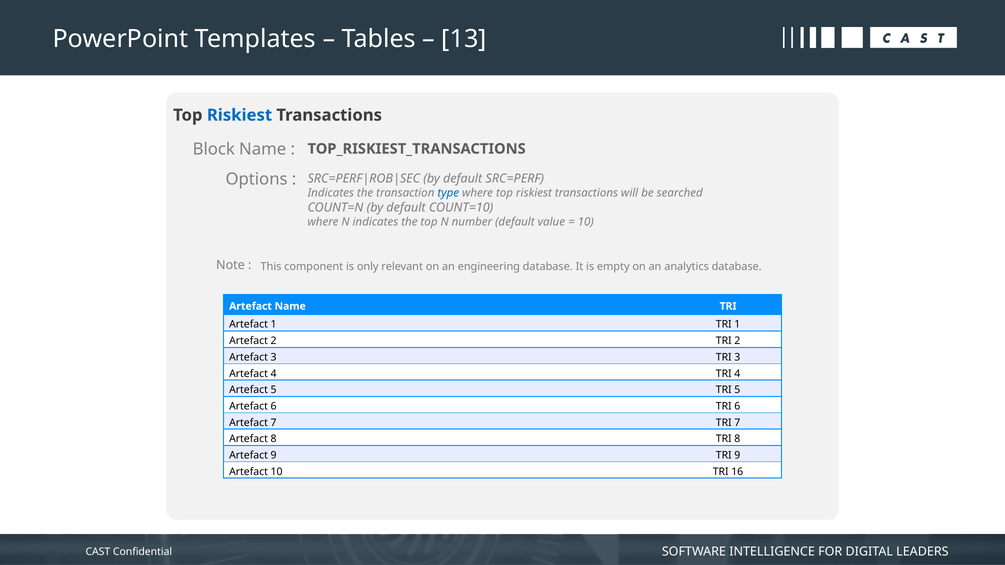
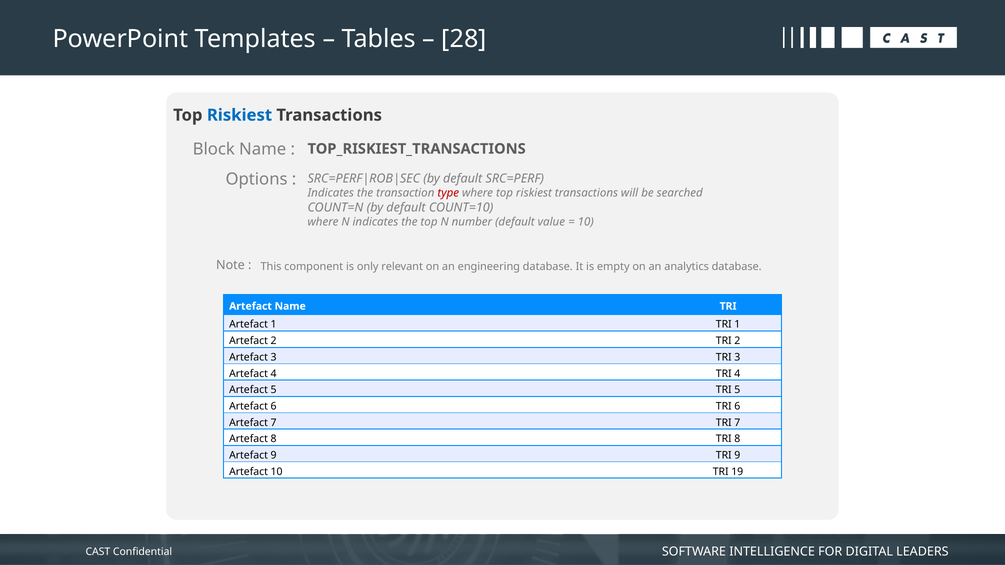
13: 13 -> 28 (464, 39)
type colour: blue -> red (448, 193)
16: 16 -> 19 (737, 472)
